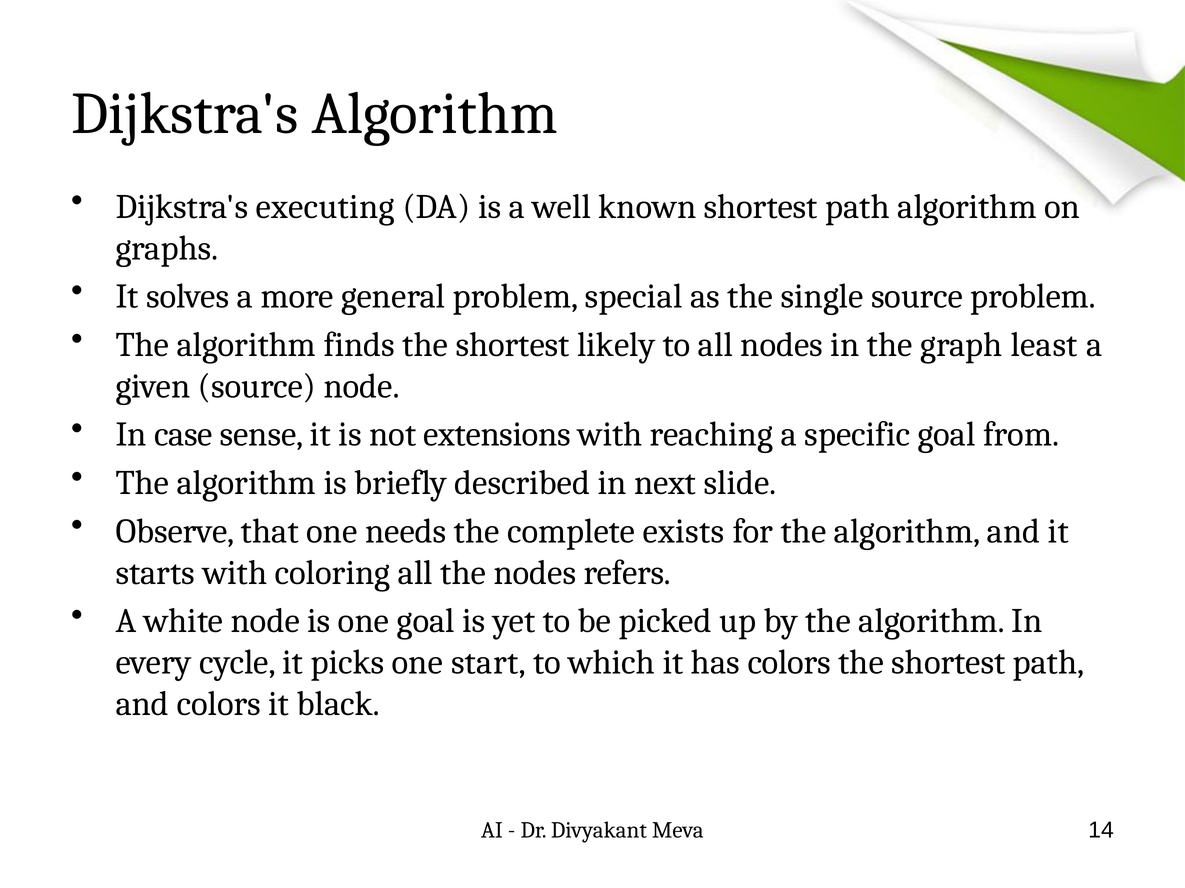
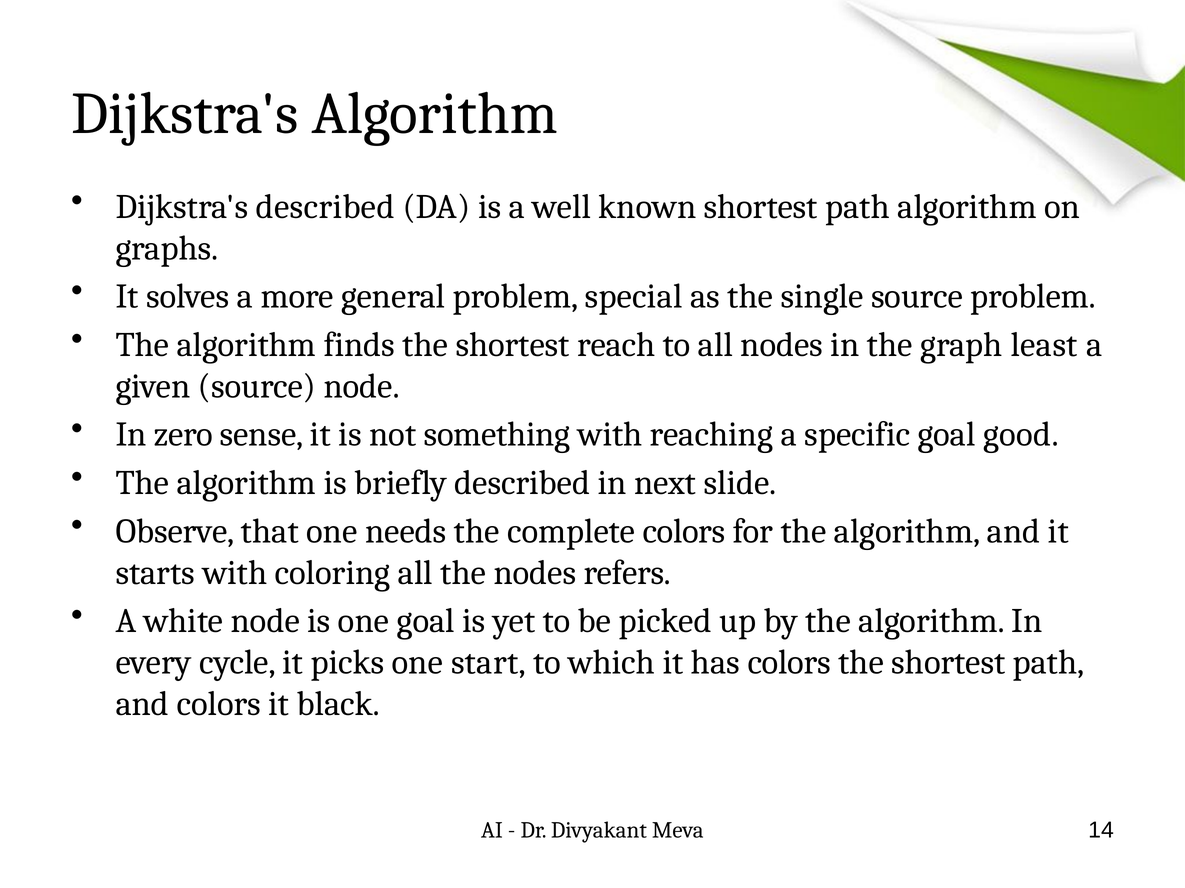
Dijkstra's executing: executing -> described (325, 207)
likely: likely -> reach (616, 345)
case: case -> zero (183, 435)
extensions: extensions -> something (497, 435)
from: from -> good (1021, 435)
complete exists: exists -> colors (684, 532)
